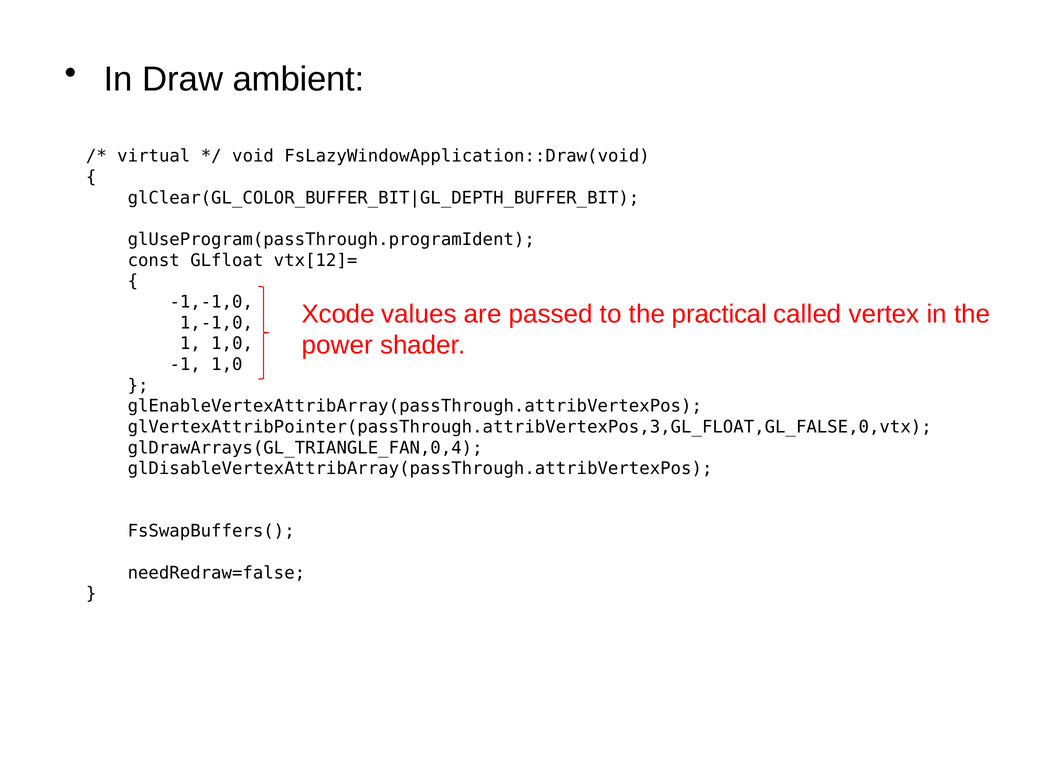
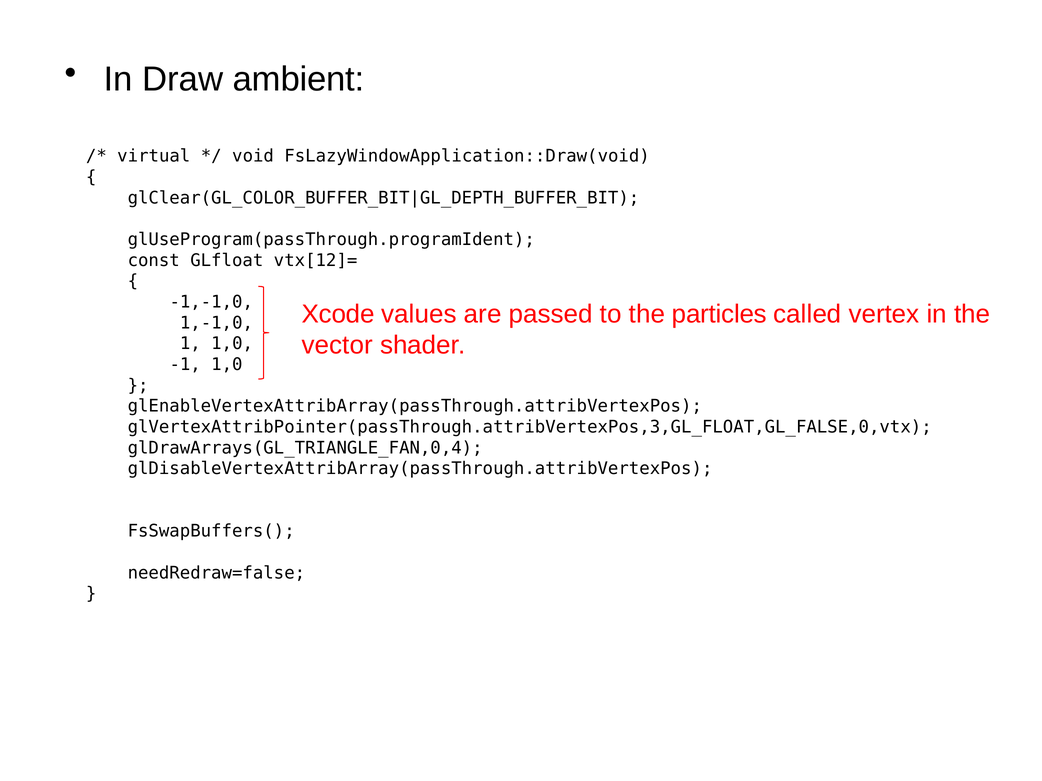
practical: practical -> particles (719, 314)
power: power -> vector (337, 346)
